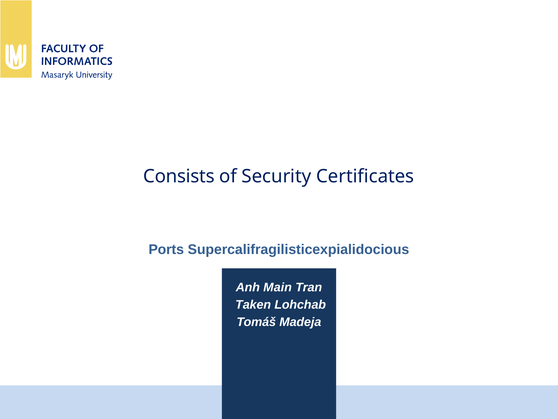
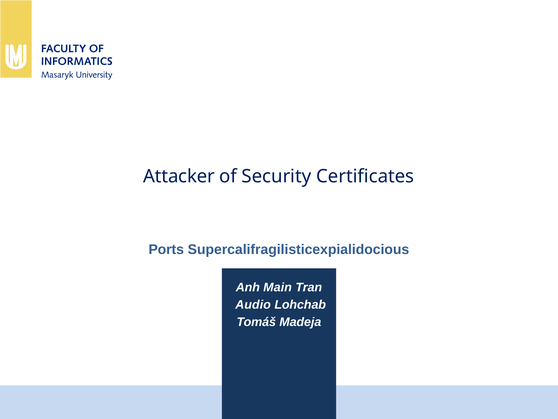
Consists: Consists -> Attacker (179, 176)
Taken: Taken -> Audio (253, 304)
